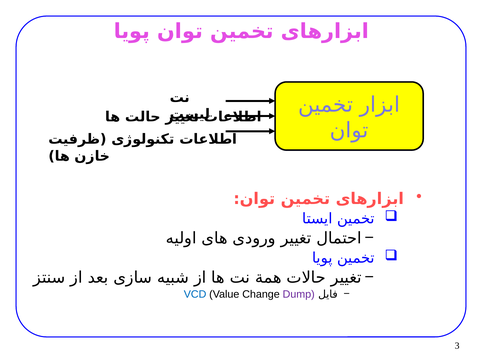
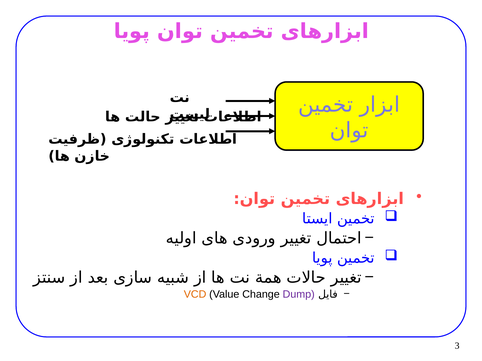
VCD colour: blue -> orange (195, 295)
